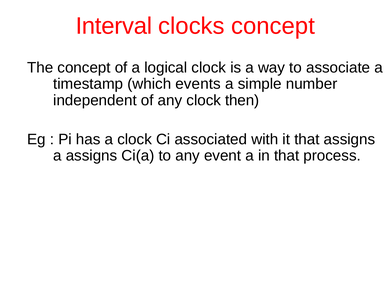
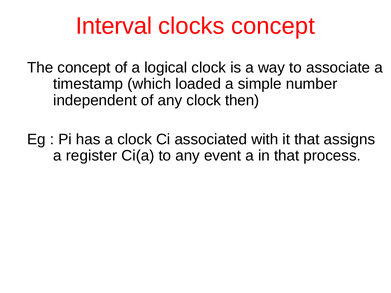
events: events -> loaded (198, 84)
a assigns: assigns -> register (91, 156)
